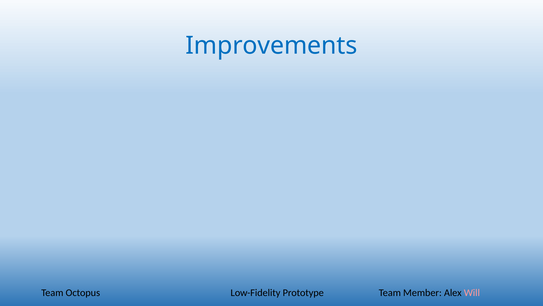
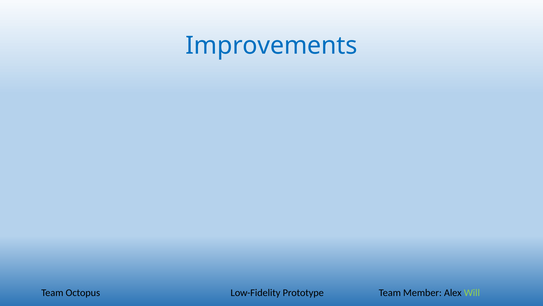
Will colour: pink -> light green (472, 292)
